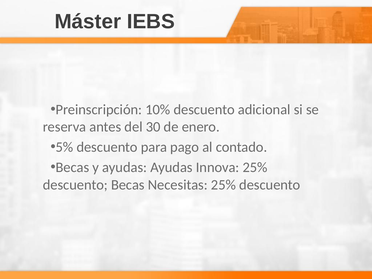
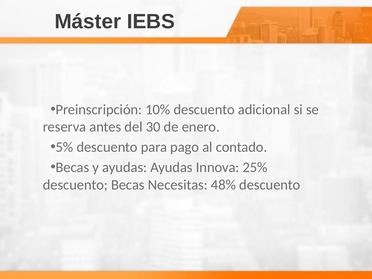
Necesitas 25%: 25% -> 48% (223, 185)
